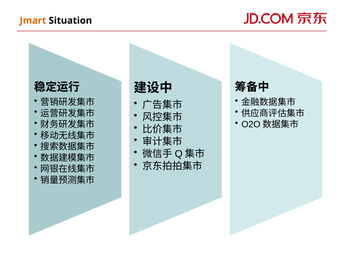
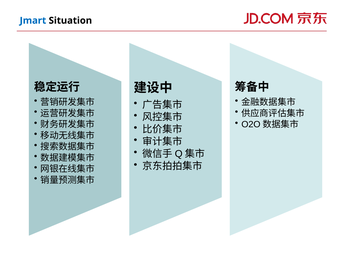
Jmart colour: orange -> blue (33, 21)
